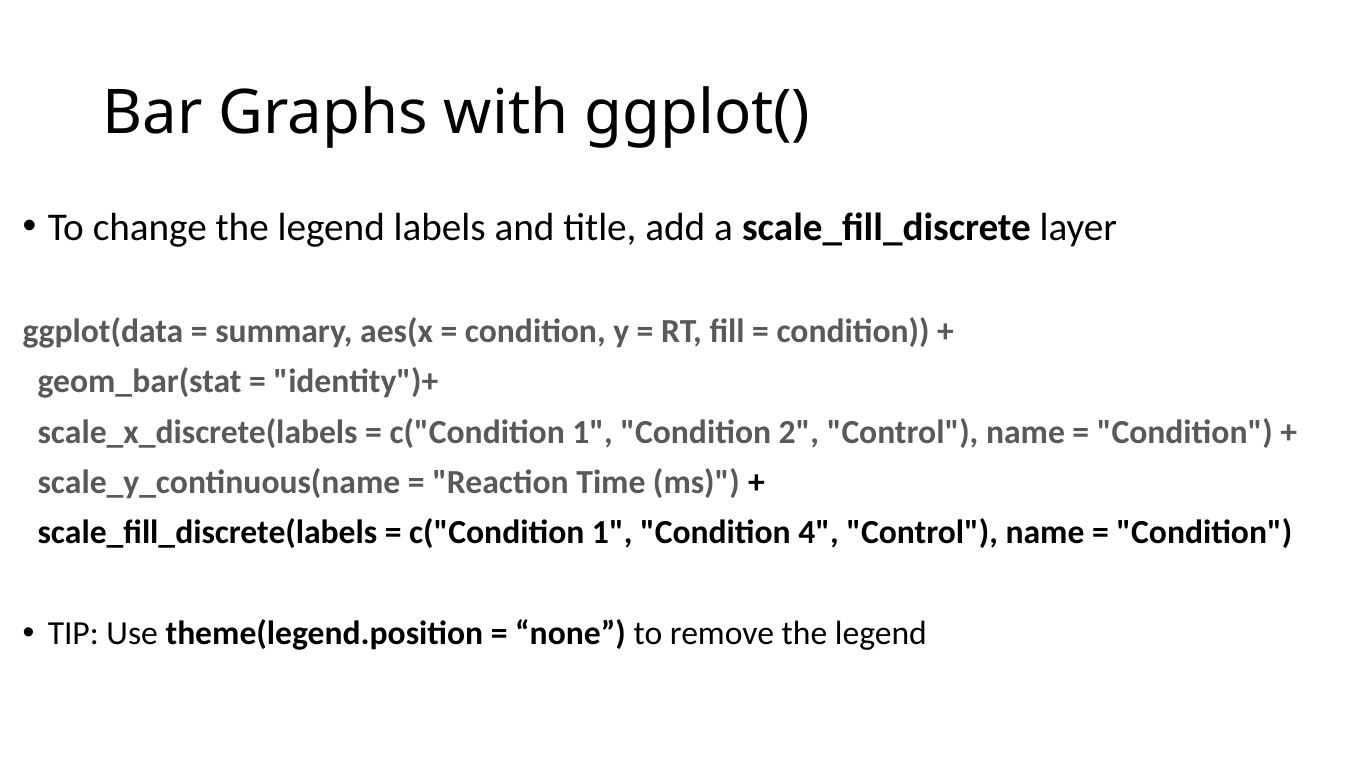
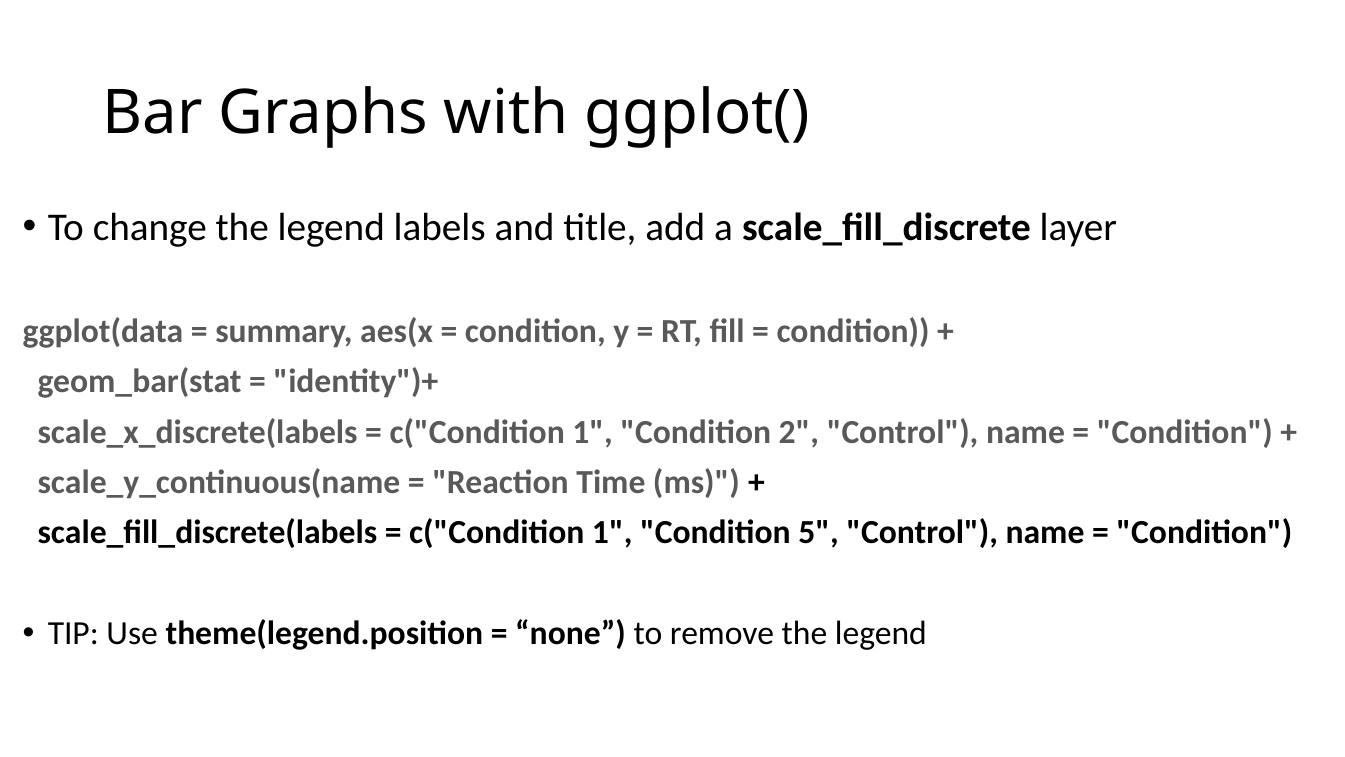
4: 4 -> 5 (818, 532)
